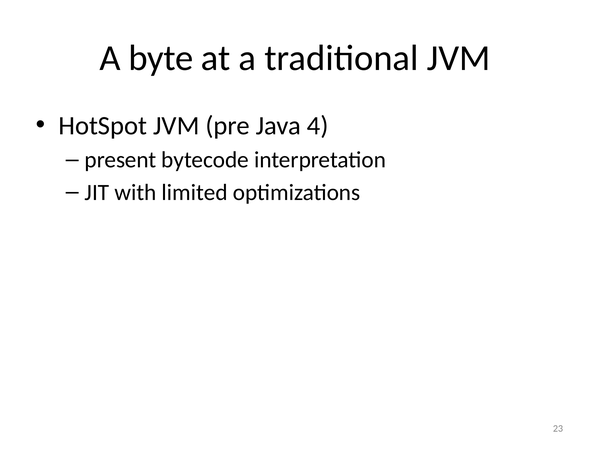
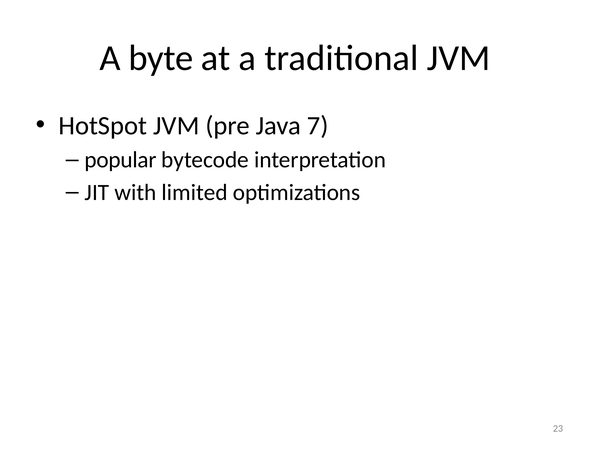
4: 4 -> 7 (318, 126)
present: present -> popular (120, 160)
